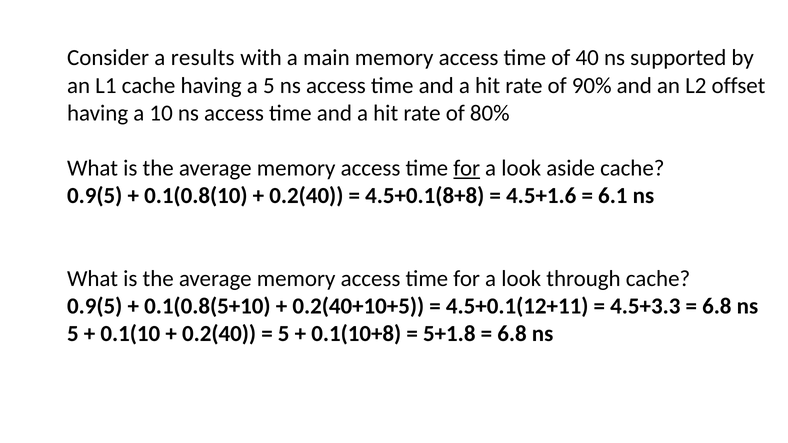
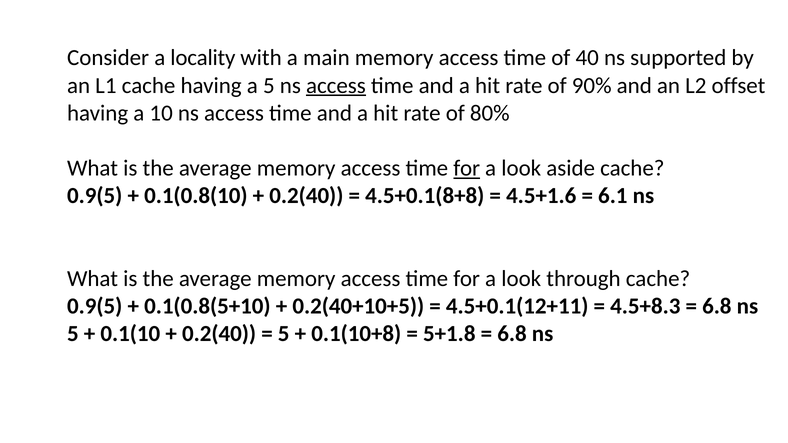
results: results -> locality (203, 58)
access underline: none -> present (336, 86)
4.5+3.3: 4.5+3.3 -> 4.5+8.3 (645, 306)
